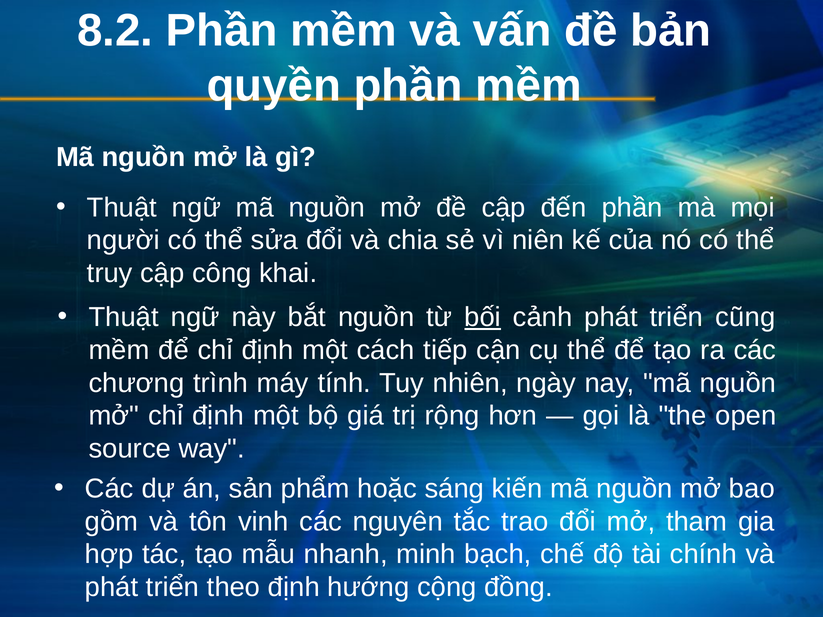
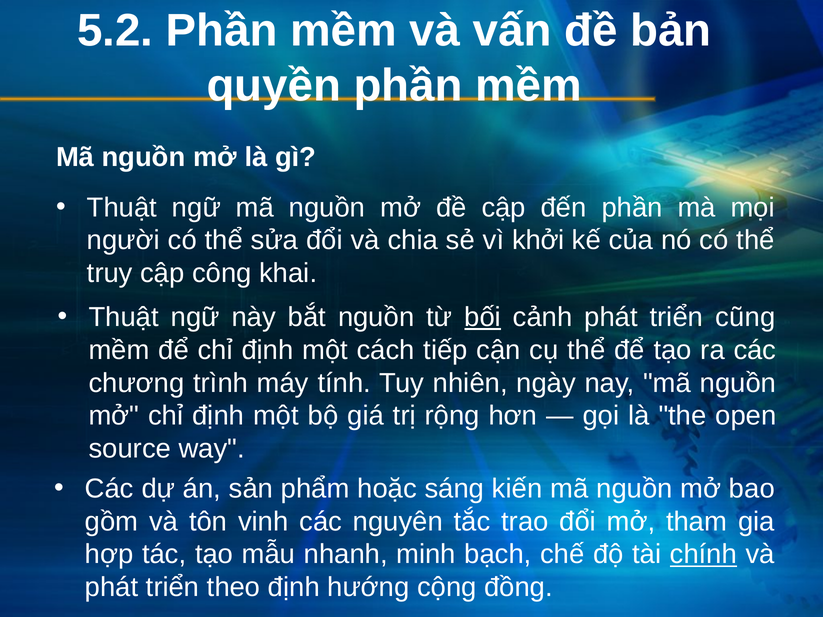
8.2: 8.2 -> 5.2 (115, 31)
niên: niên -> khởi (538, 241)
chính underline: none -> present (703, 555)
